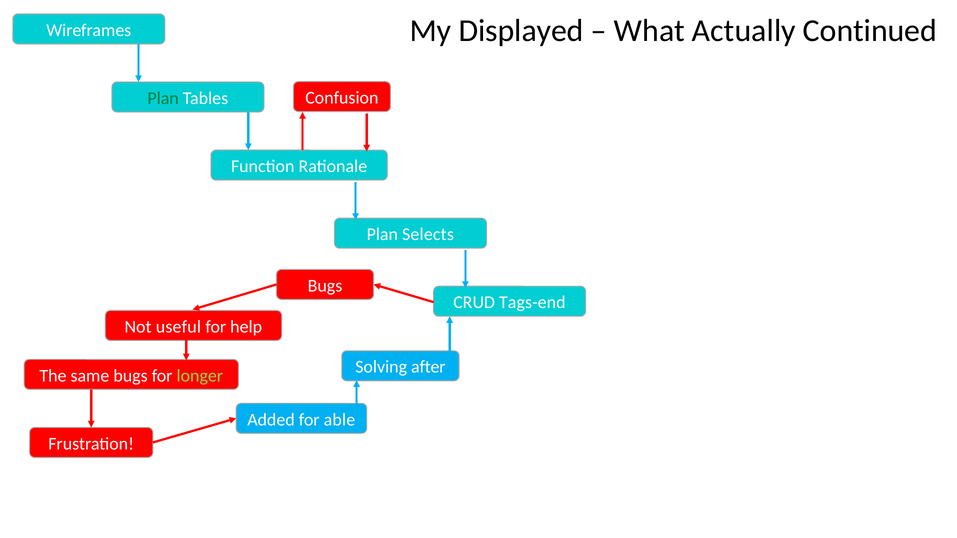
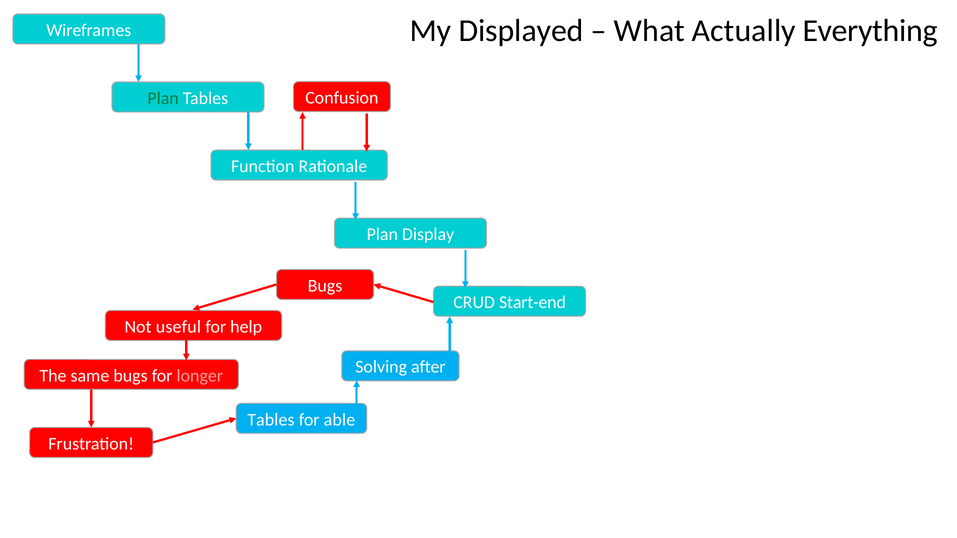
Continued: Continued -> Everything (870, 31)
Selects: Selects -> Display (428, 235)
Tags-end: Tags-end -> Start-end (532, 303)
longer colour: light green -> pink (200, 376)
Added: Added -> Tables (271, 420)
